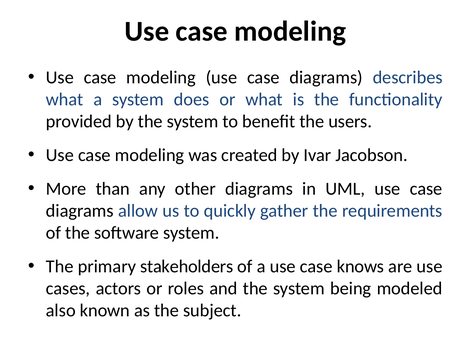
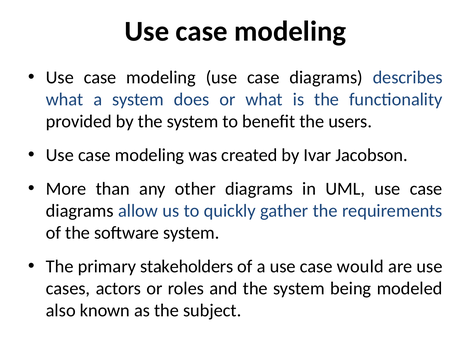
knows: knows -> would (360, 267)
